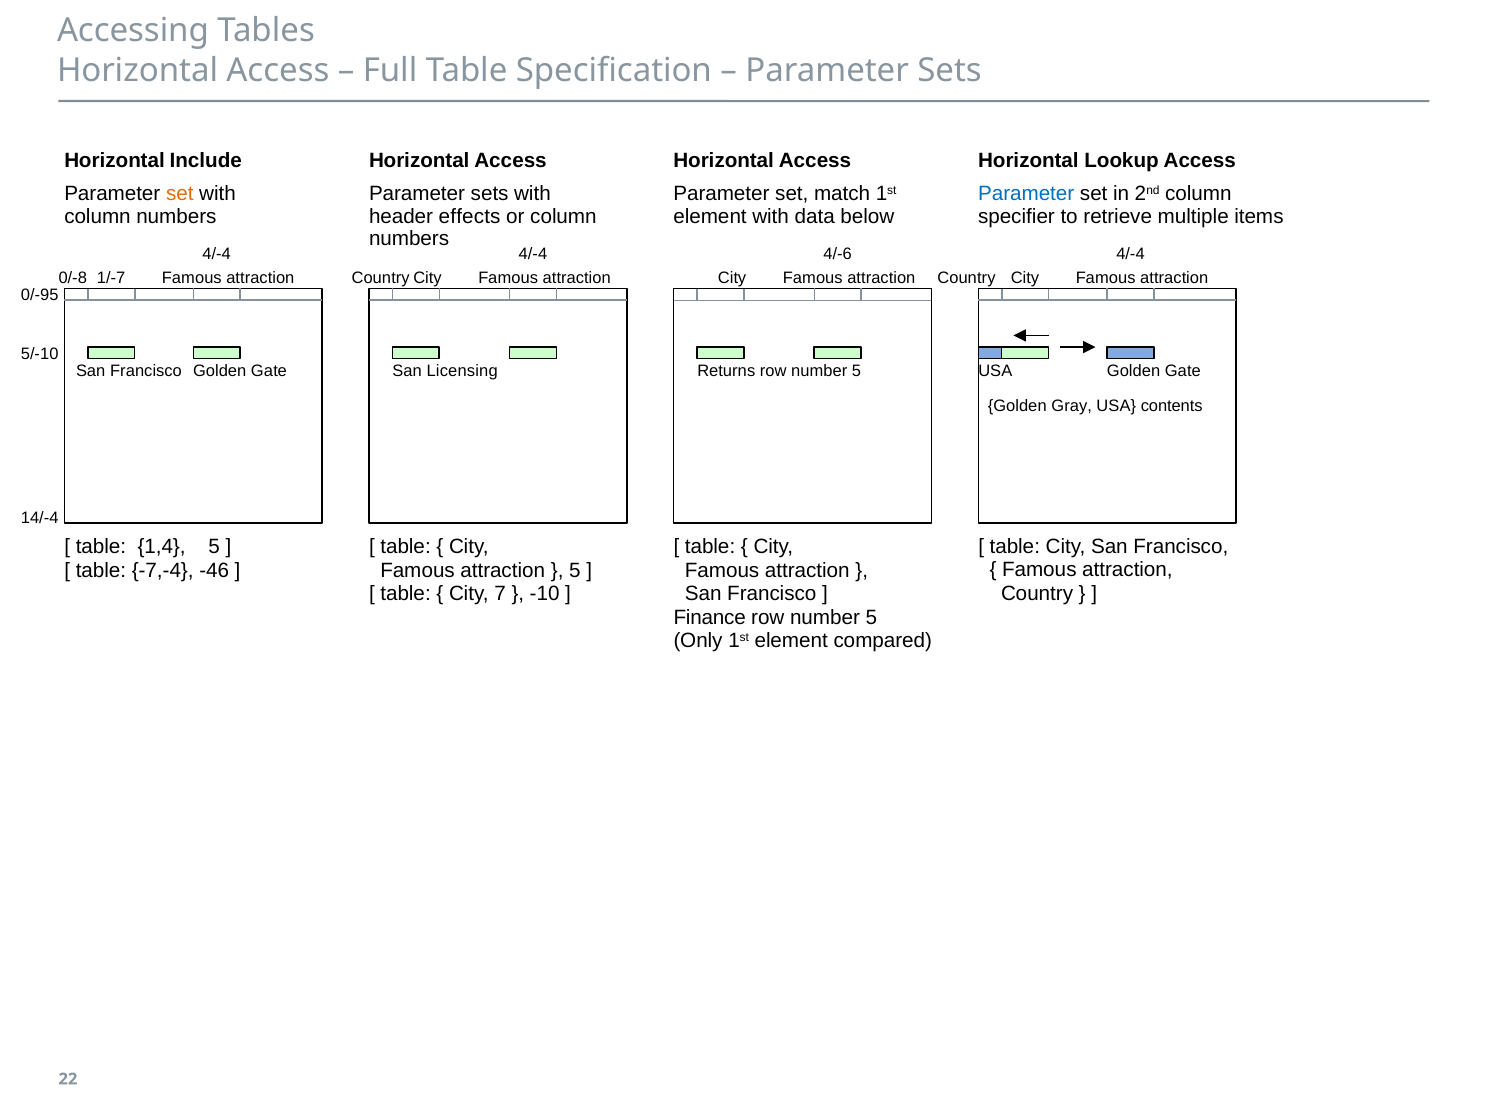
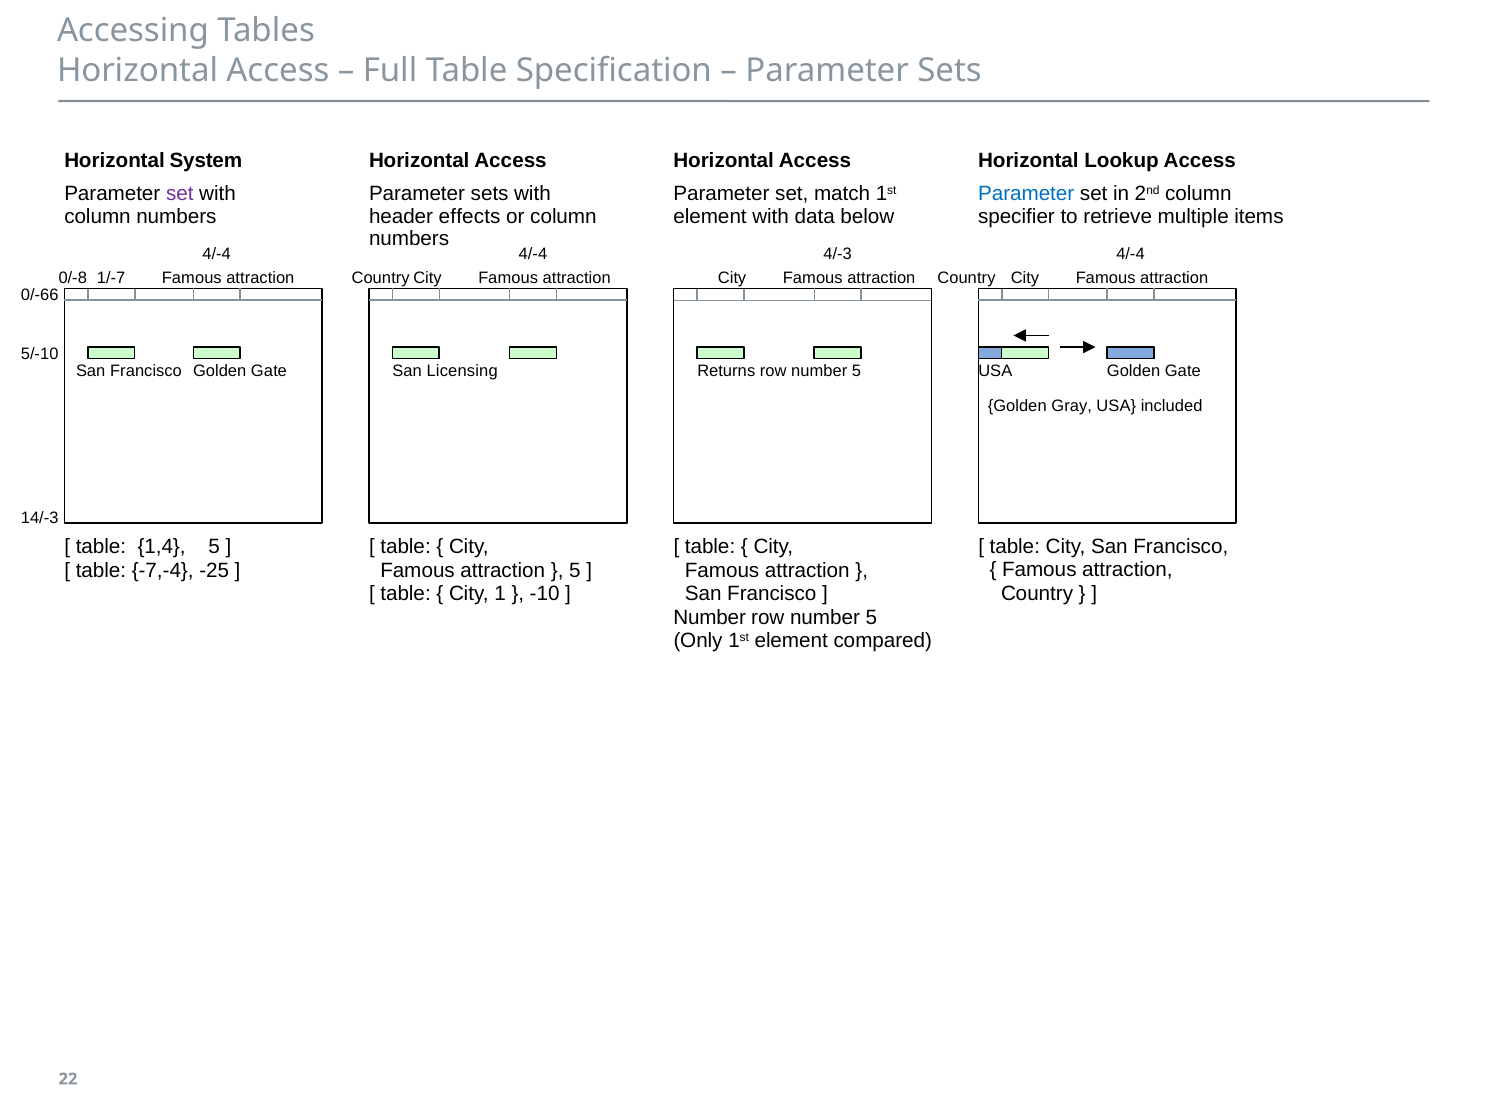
Include: Include -> System (206, 161)
set colour: orange -> purple (180, 194)
4/-6: 4/-6 -> 4/-3 (838, 254)
0/-95: 0/-95 -> 0/-66 (40, 296)
contents: contents -> included (1172, 406)
14/-4: 14/-4 -> 14/-3 (40, 518)
-46: -46 -> -25 (214, 570)
7: 7 -> 1 (500, 594)
Finance: Finance -> Number (710, 618)
